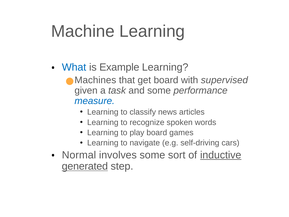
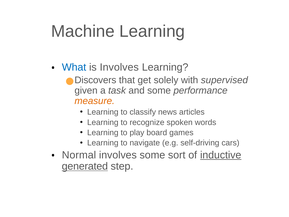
is Example: Example -> Involves (119, 67)
Machines: Machines -> Discovers (95, 80)
get board: board -> solely (166, 80)
measure colour: blue -> orange (95, 101)
